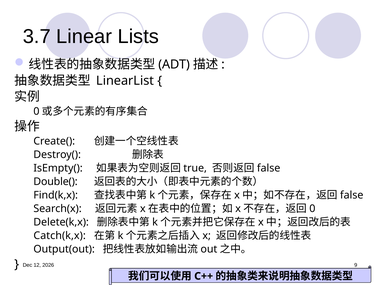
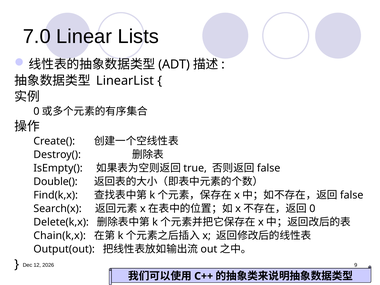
3.7: 3.7 -> 7.0 (37, 37)
Catch(k,x: Catch(k,x -> Chain(k,x (60, 236)
